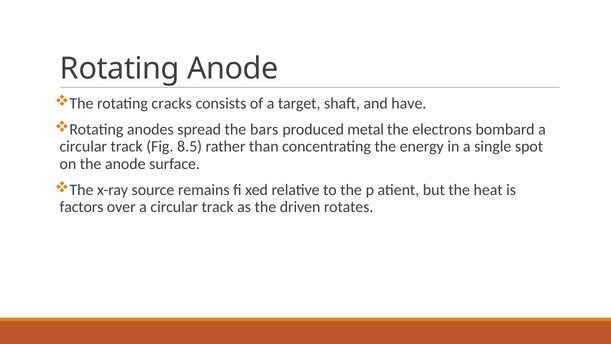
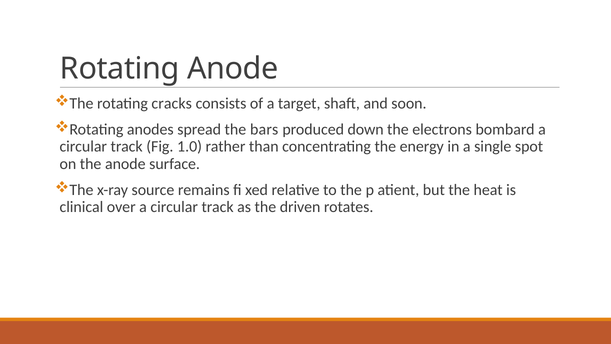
have: have -> soon (409, 103)
metal: metal -> down (366, 129)
8.5: 8.5 -> 1.0 (190, 147)
factors: factors -> clinical (81, 207)
